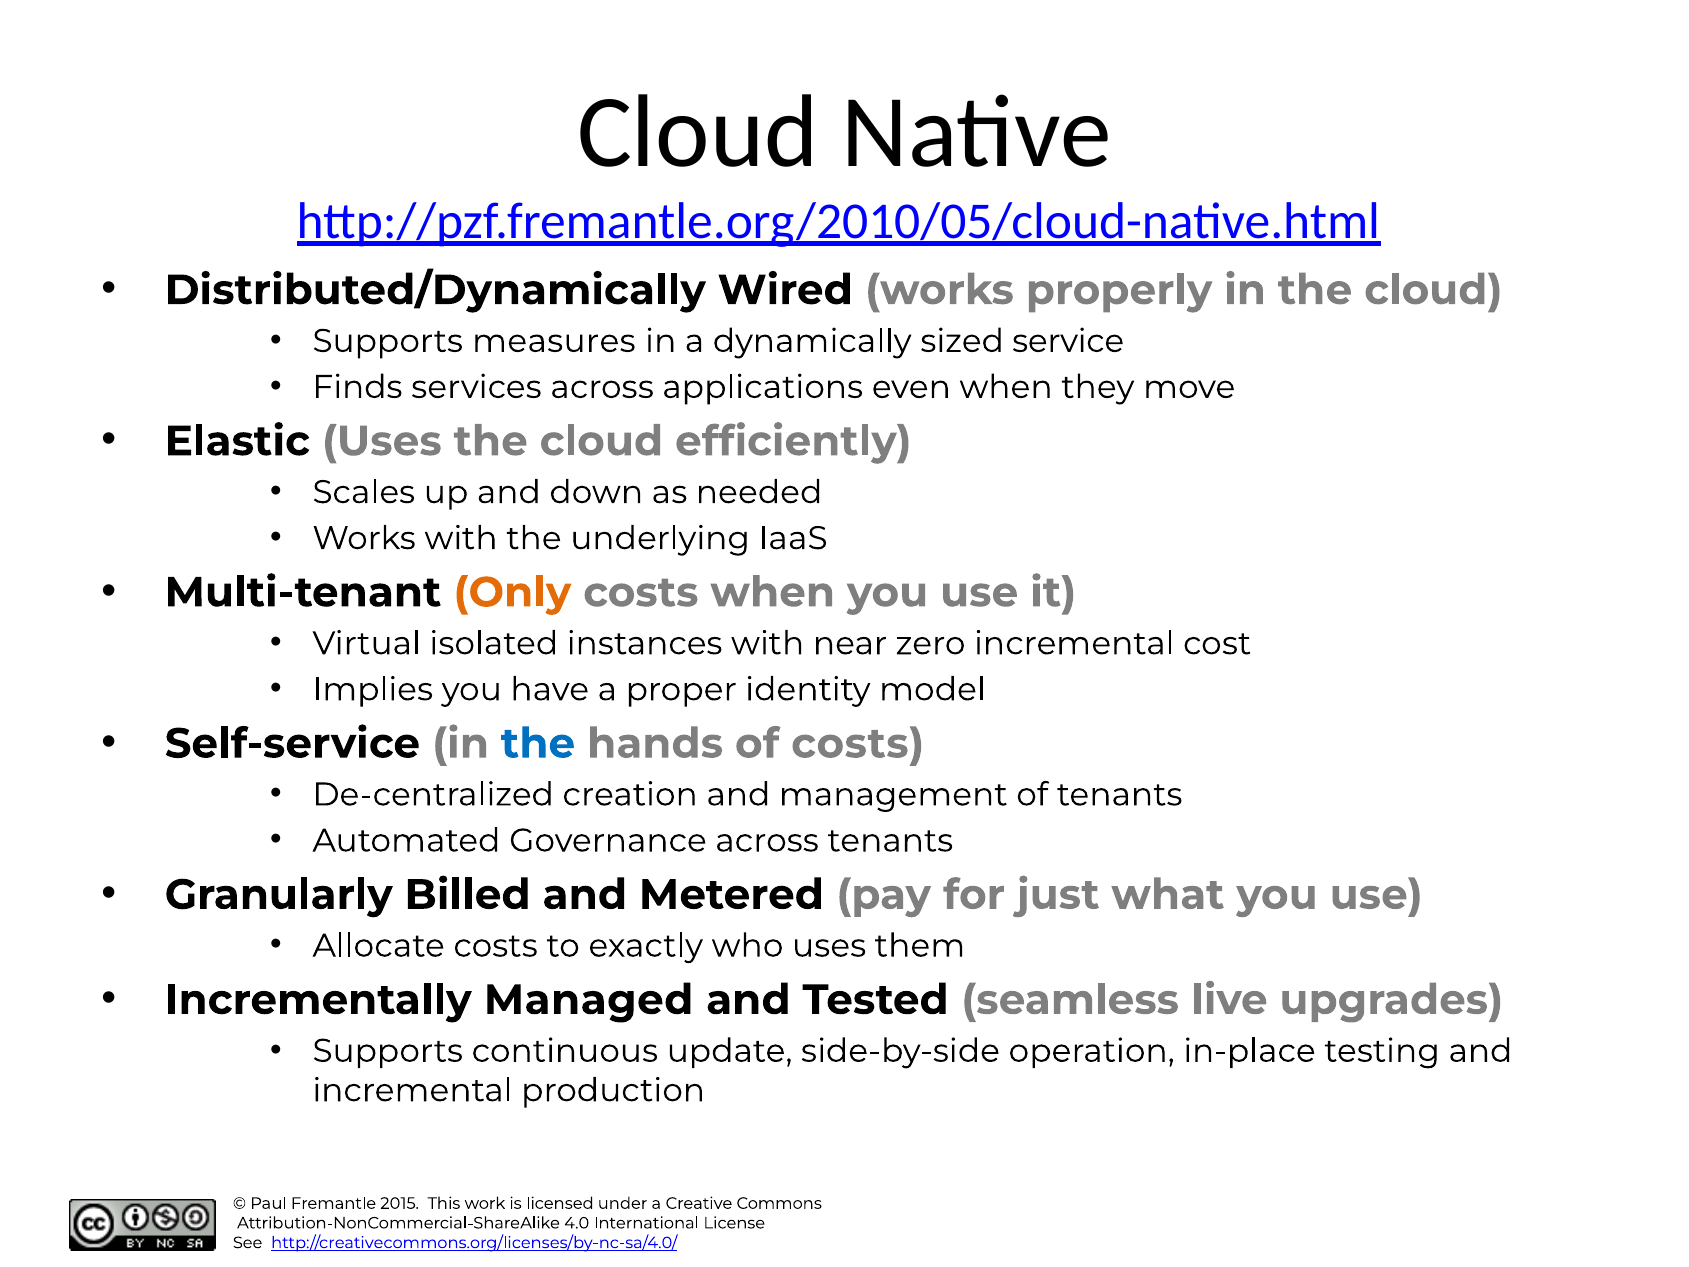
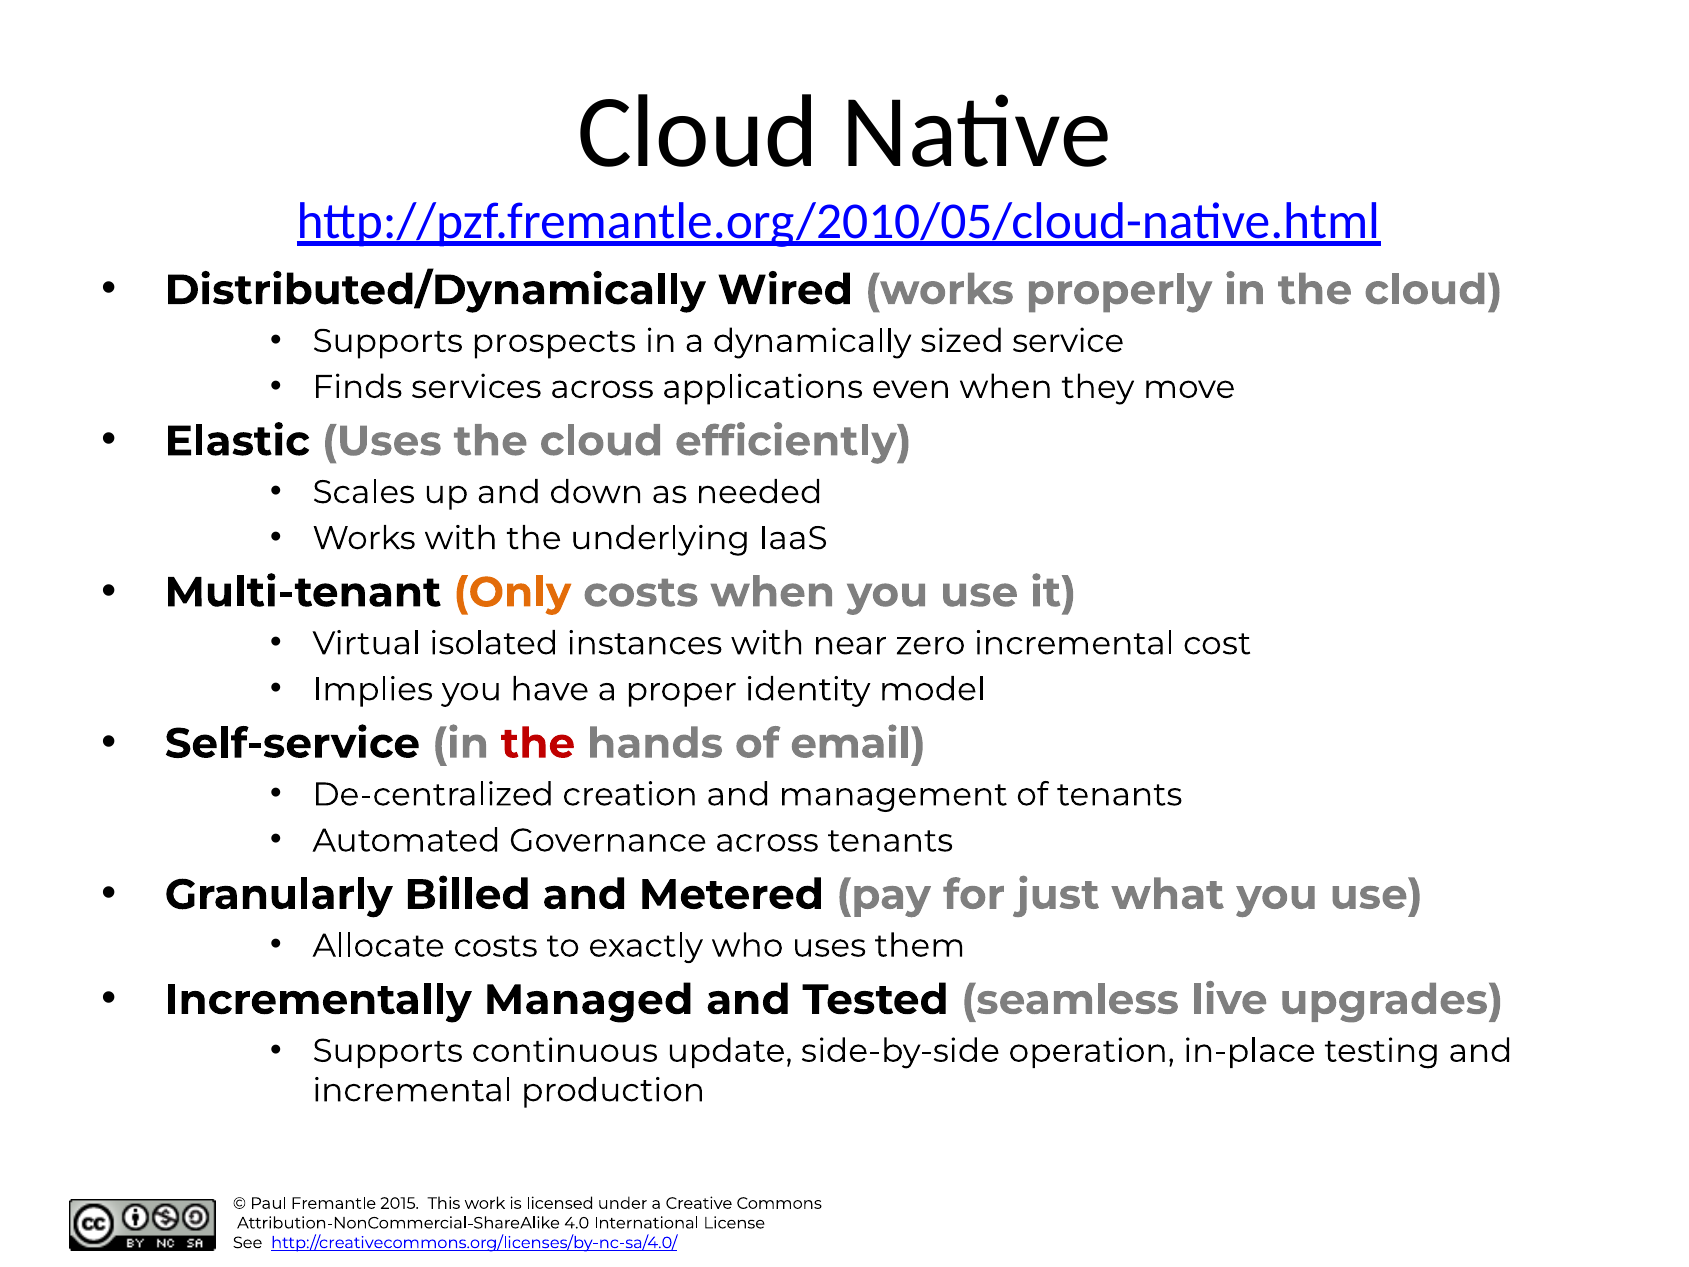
measures: measures -> prospects (554, 341)
the colour: blue -> red (538, 744)
of costs: costs -> email (858, 744)
